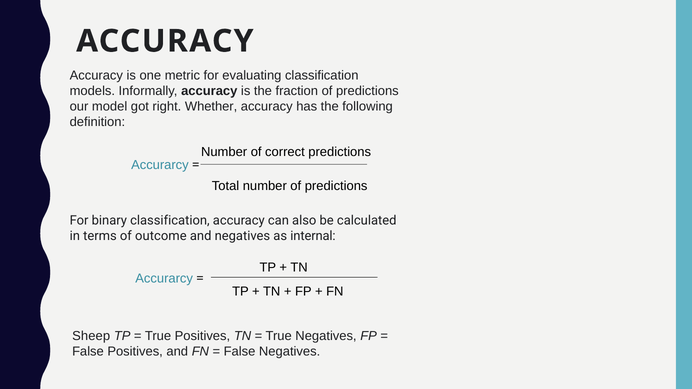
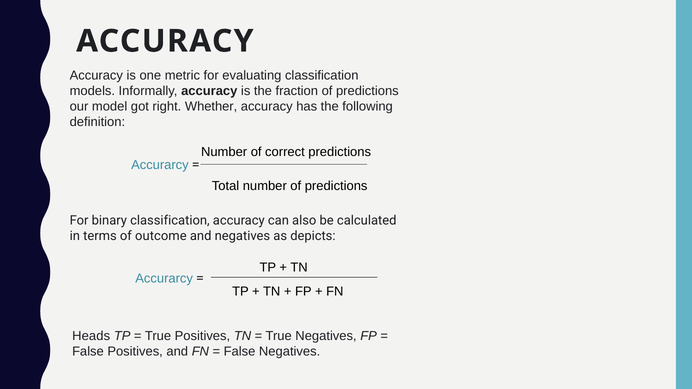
internal: internal -> depicts (313, 236)
Sheep: Sheep -> Heads (91, 336)
